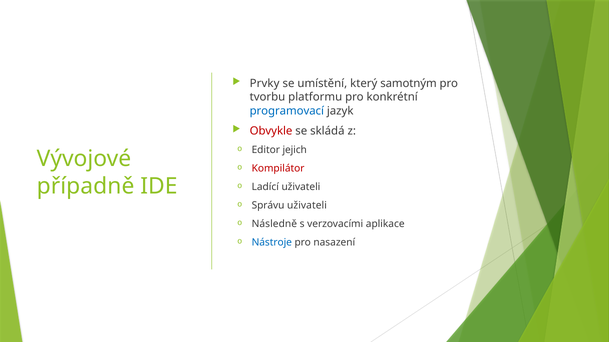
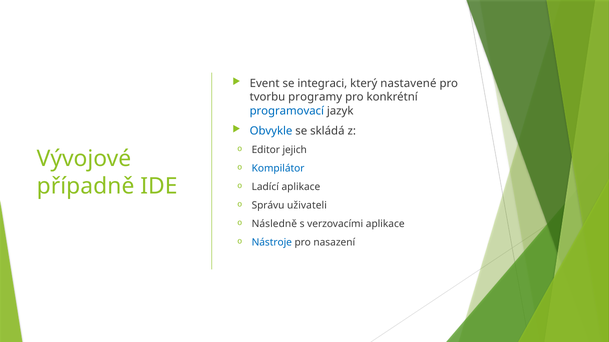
Prvky: Prvky -> Event (265, 84)
umístění: umístění -> integraci (322, 84)
samotným: samotným -> nastavené (408, 84)
platformu: platformu -> programy (315, 97)
Obvykle colour: red -> blue (271, 131)
Kompilátor colour: red -> blue (278, 169)
Ladící uživateli: uživateli -> aplikace (301, 187)
